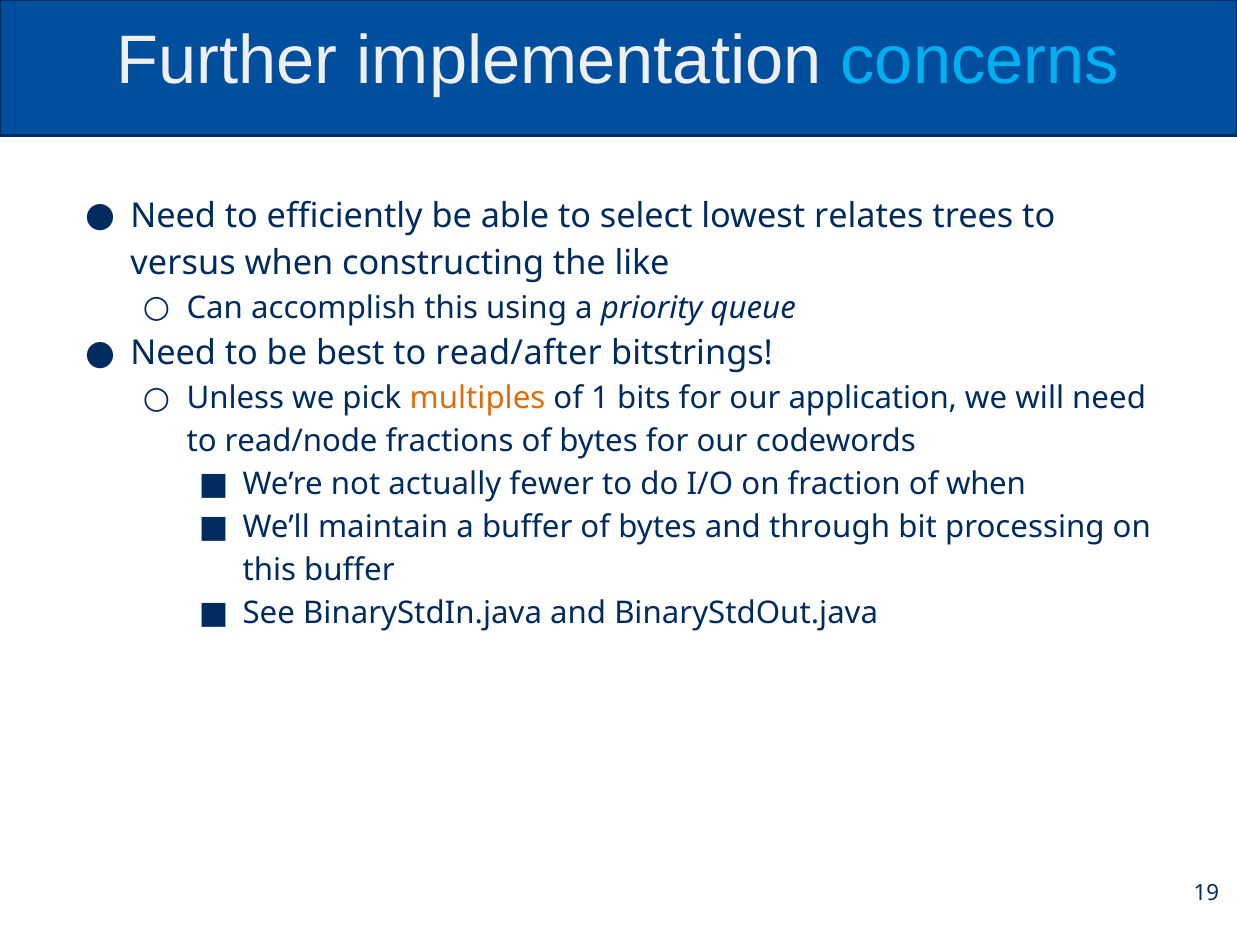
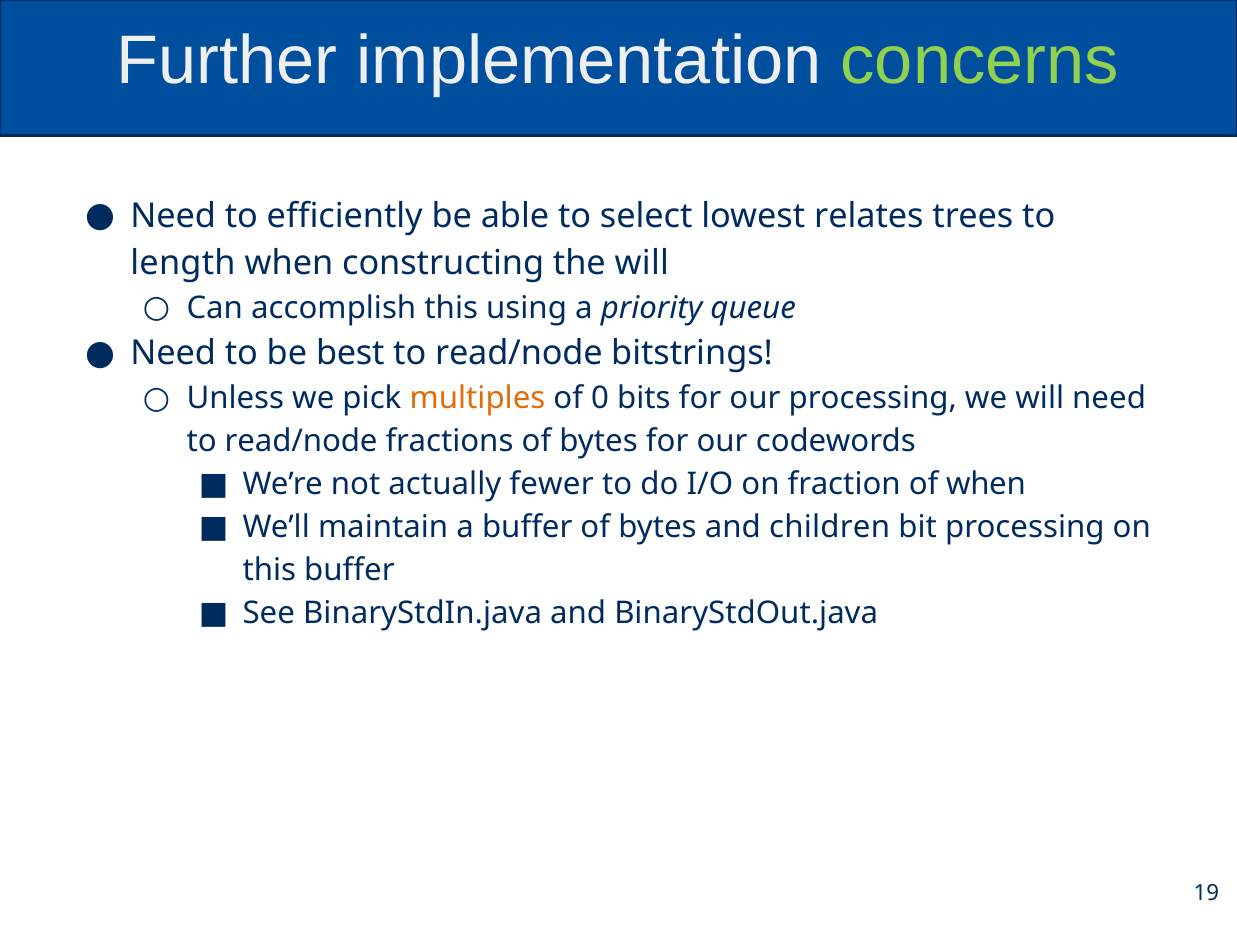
concerns colour: light blue -> light green (980, 60)
versus: versus -> length (183, 263)
the like: like -> will (642, 263)
read/after: read/after -> read/node (519, 353)
1: 1 -> 0 (600, 398)
our application: application -> processing (873, 398)
through: through -> children (830, 527)
